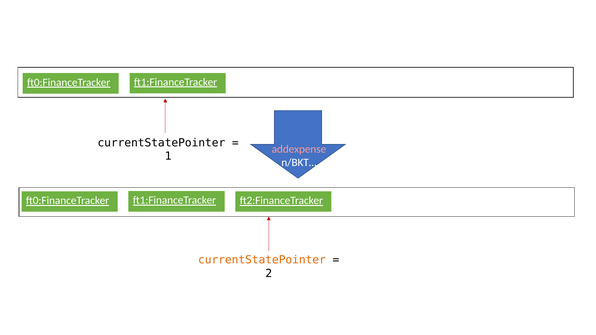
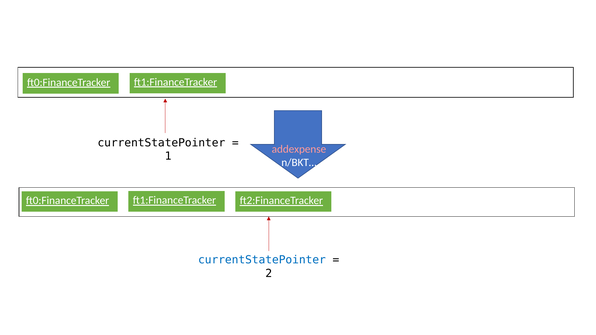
currentStatePointer colour: orange -> blue (262, 260)
